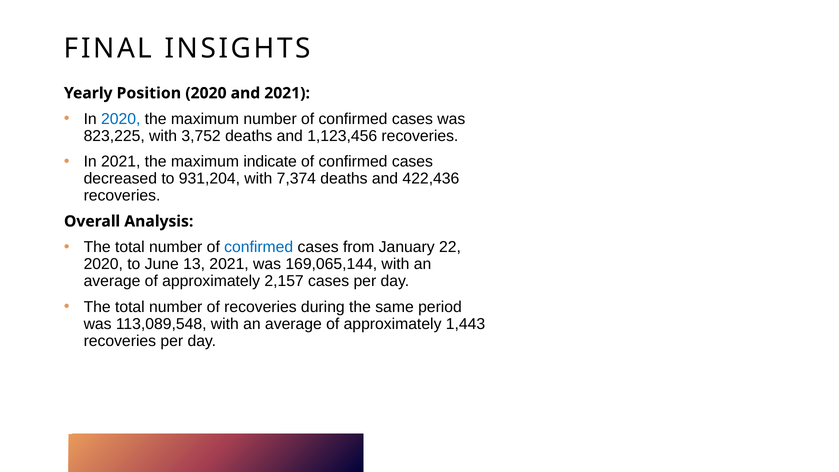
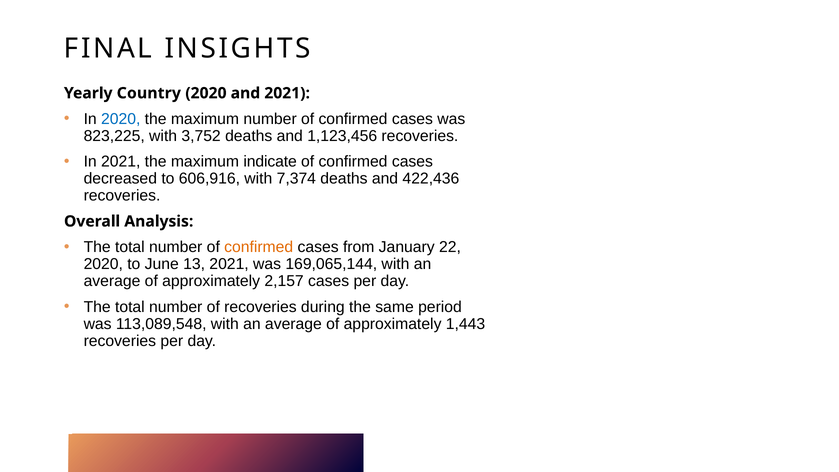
Position: Position -> Country (149, 93)
931,204: 931,204 -> 606,916 (209, 179)
confirmed colour: blue -> orange (259, 247)
